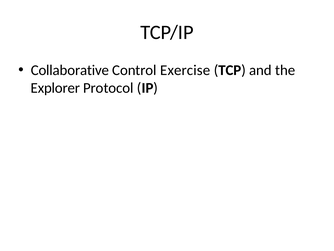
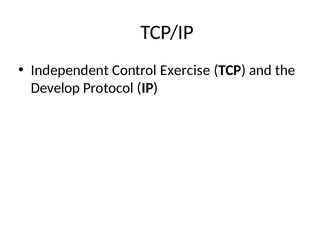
Collaborative: Collaborative -> Independent (70, 70)
Explorer: Explorer -> Develop (55, 88)
